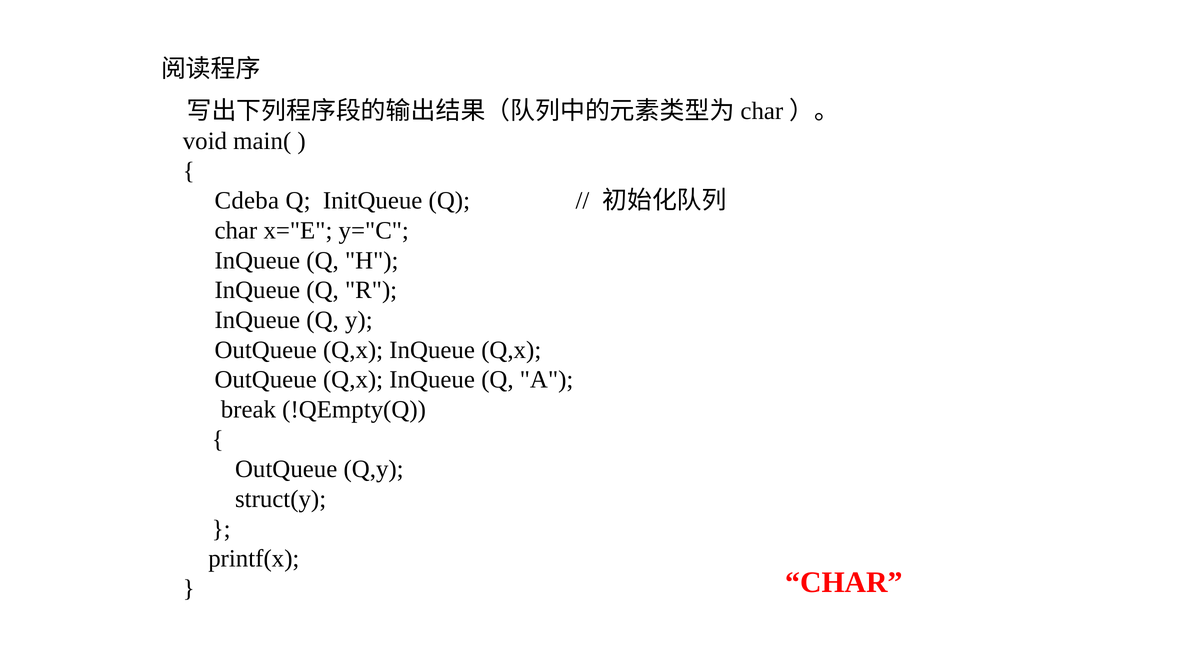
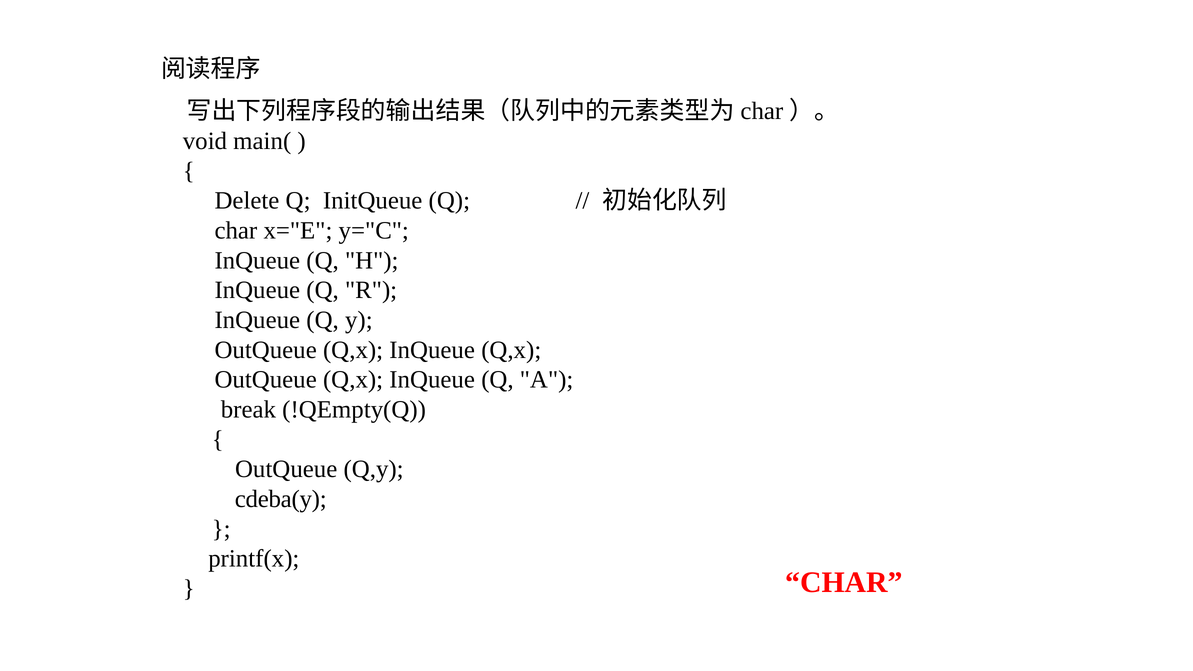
Cdeba: Cdeba -> Delete (247, 201)
struct(y: struct(y -> cdeba(y (281, 499)
